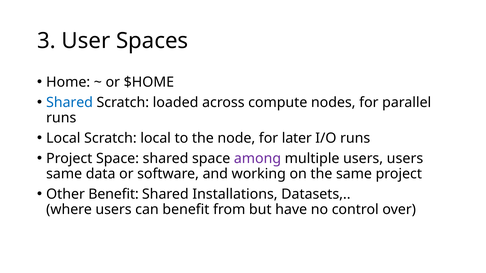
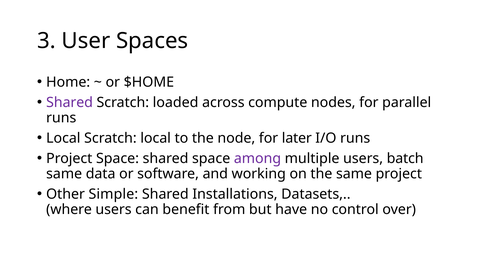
Shared colour: blue -> purple (70, 103)
users users: users -> batch (405, 159)
Other Benefit: Benefit -> Simple (113, 194)
